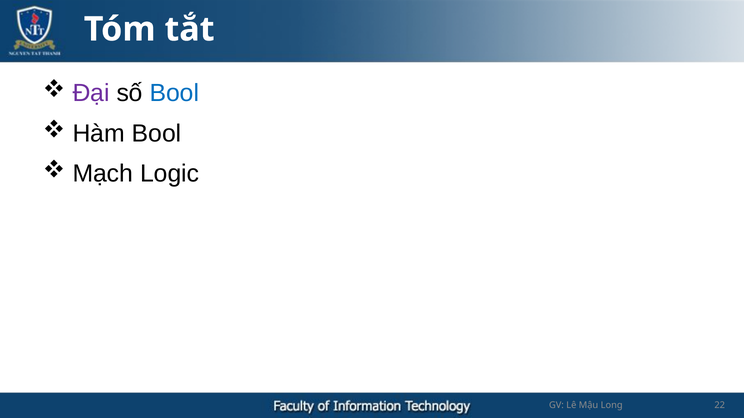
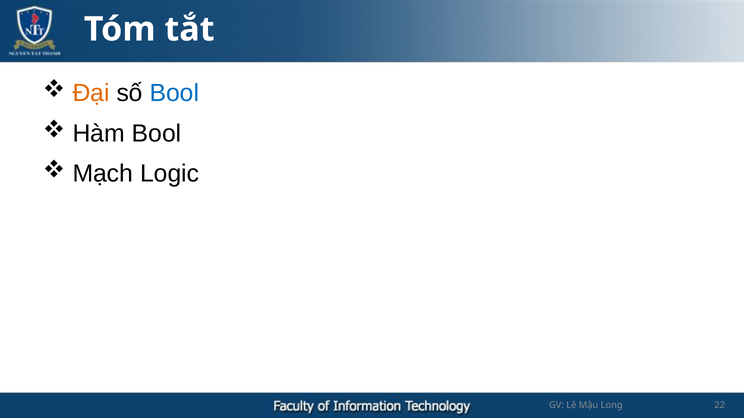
Đại colour: purple -> orange (91, 93)
